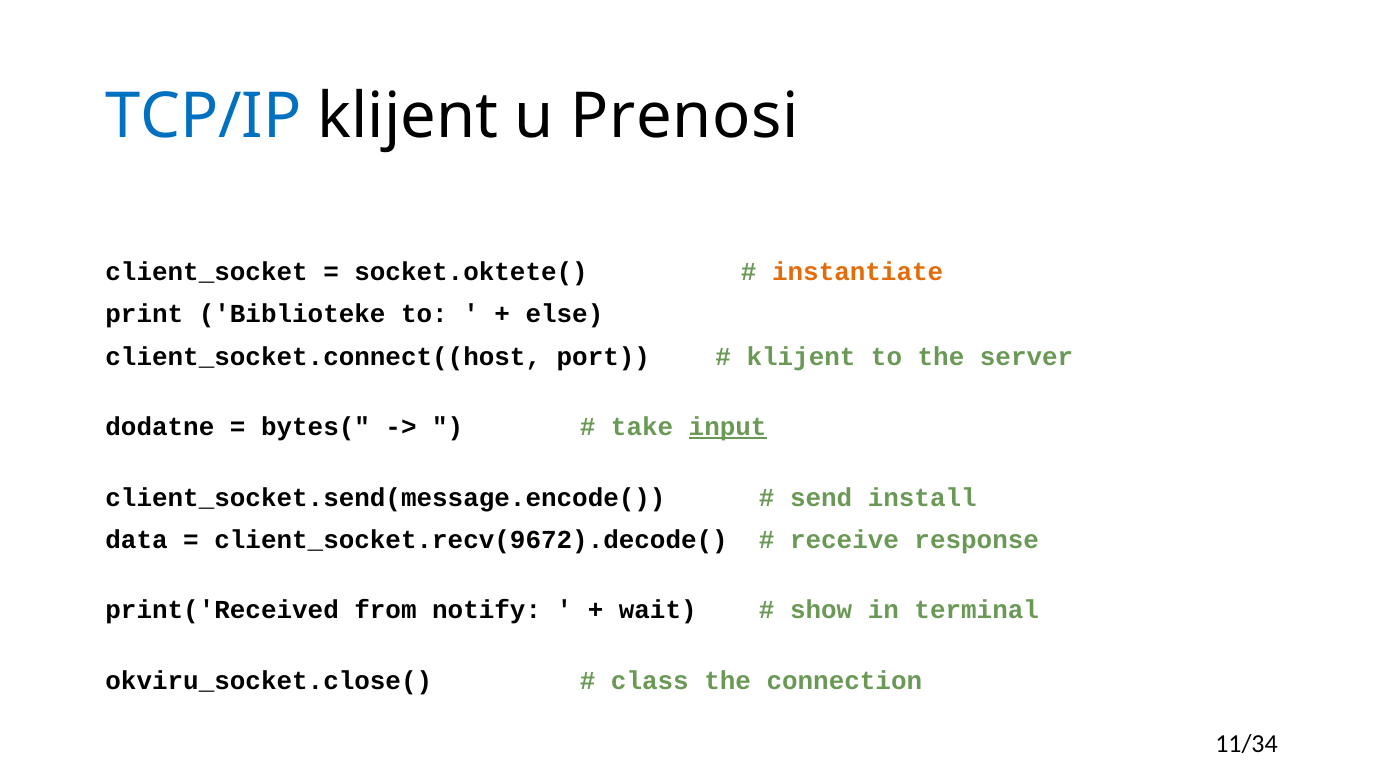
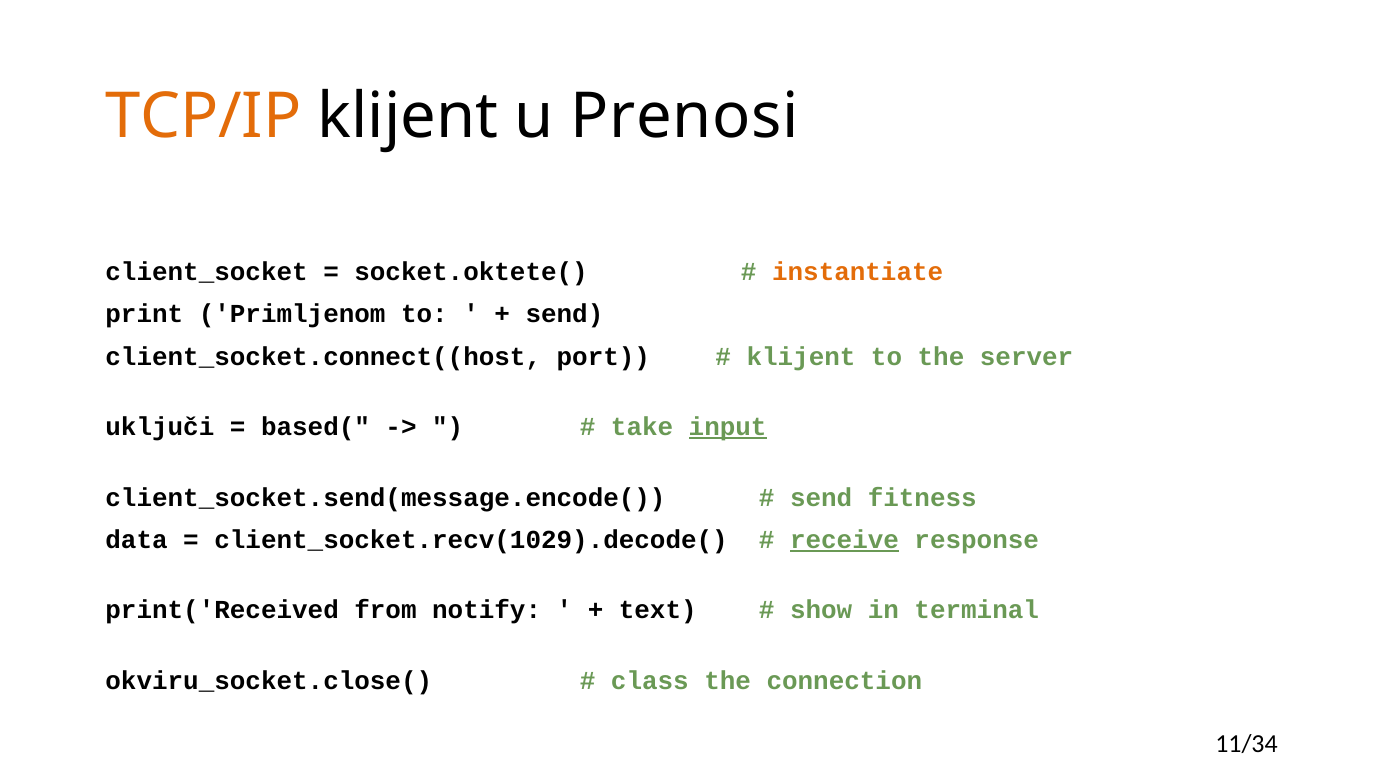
TCP/IP colour: blue -> orange (203, 116)
Biblioteke: Biblioteke -> Primljenom (292, 314)
else: else -> send (564, 314)
dodatne: dodatne -> uključi (160, 427)
bytes(: bytes( -> based( (315, 427)
install: install -> fitness (922, 497)
client_socket.recv(9672).decode(: client_socket.recv(9672).decode( -> client_socket.recv(1029).decode( (471, 540)
receive underline: none -> present (844, 540)
wait: wait -> text (658, 610)
